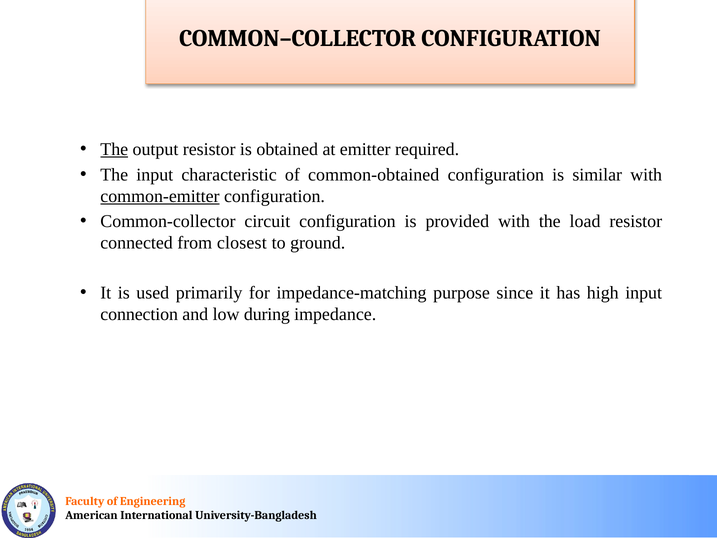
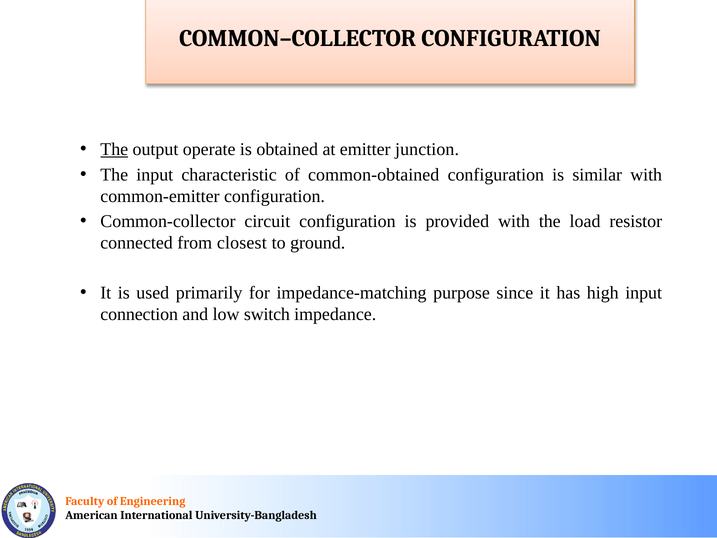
output resistor: resistor -> operate (209, 149)
required: required -> junction (427, 149)
common-emitter underline: present -> none (160, 196)
during: during -> switch (267, 314)
